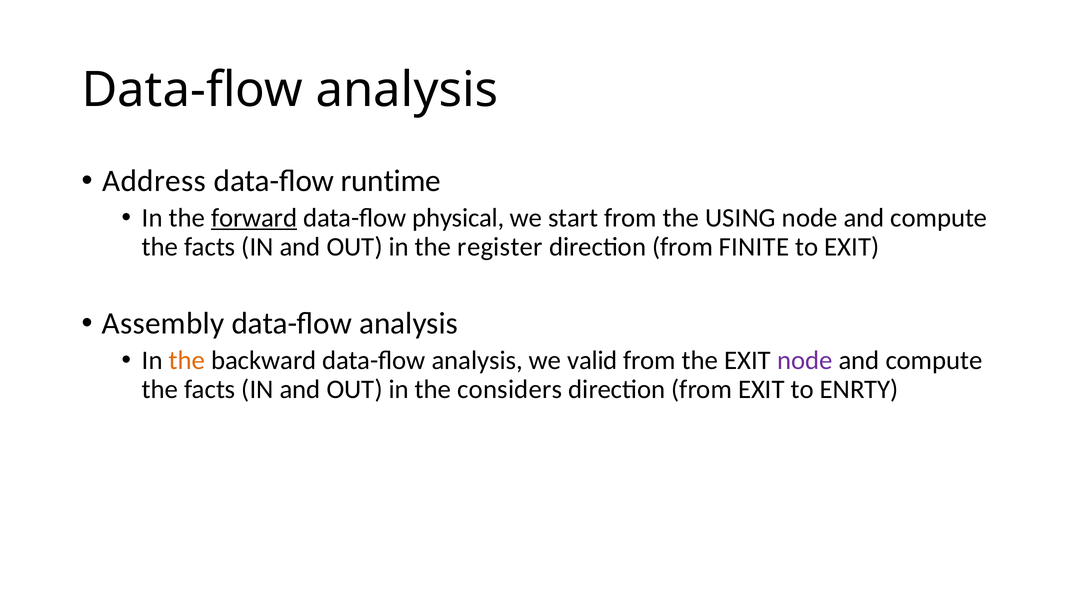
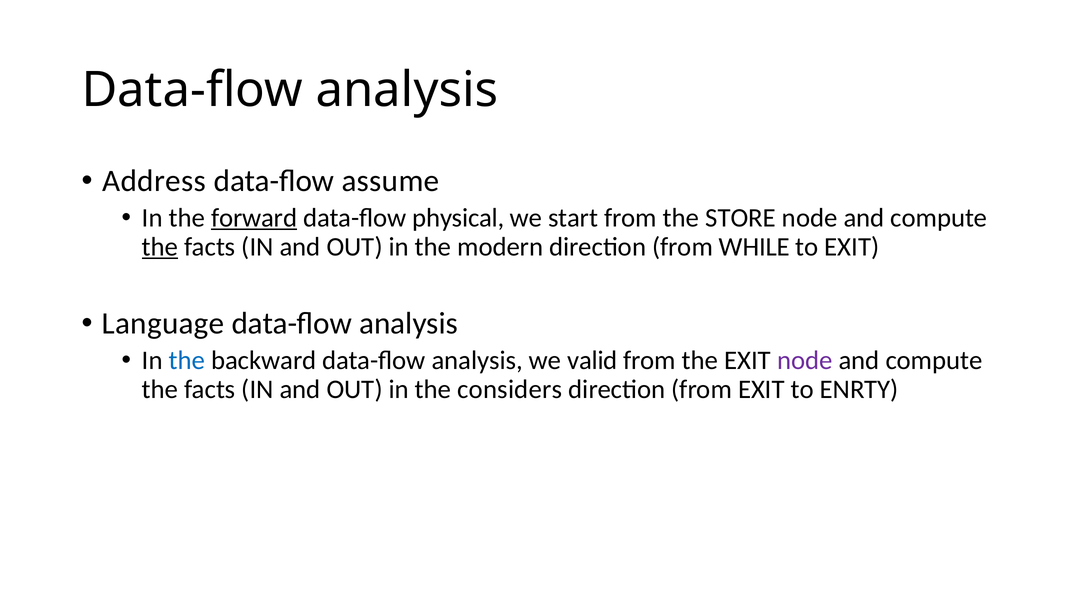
runtime: runtime -> assume (390, 181)
USING: USING -> STORE (741, 218)
the underline: none -> present (160, 247)
register: register -> modern (500, 247)
FINITE: FINITE -> WHILE (754, 247)
Assembly: Assembly -> Language (163, 324)
the colour: orange -> blue (187, 361)
